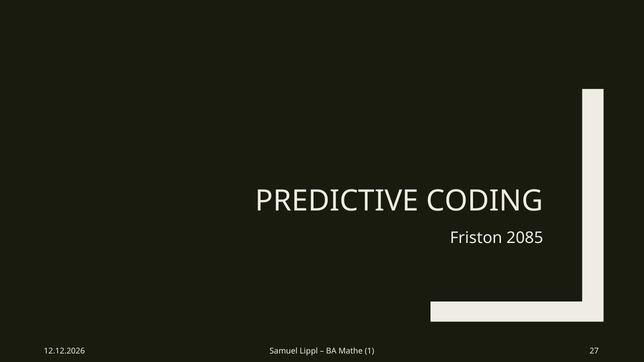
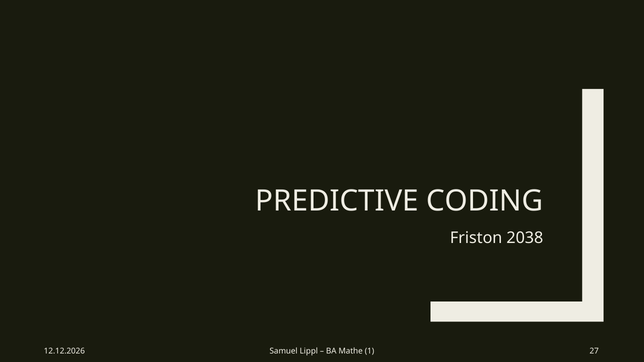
2085: 2085 -> 2038 (525, 238)
